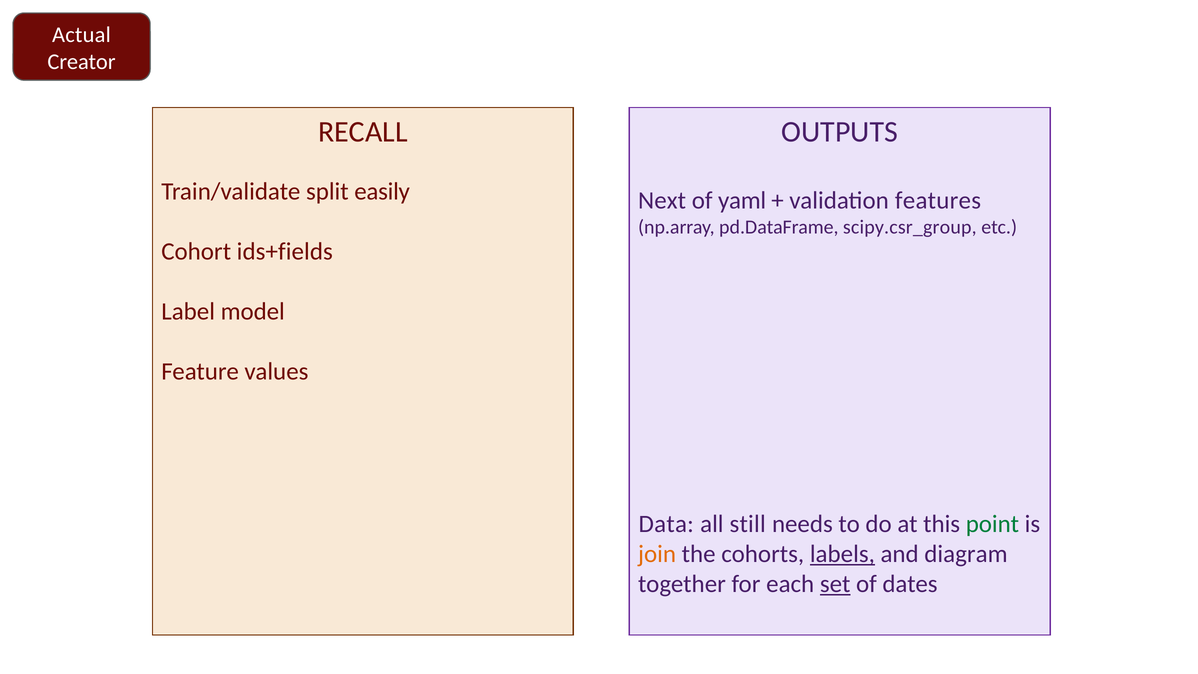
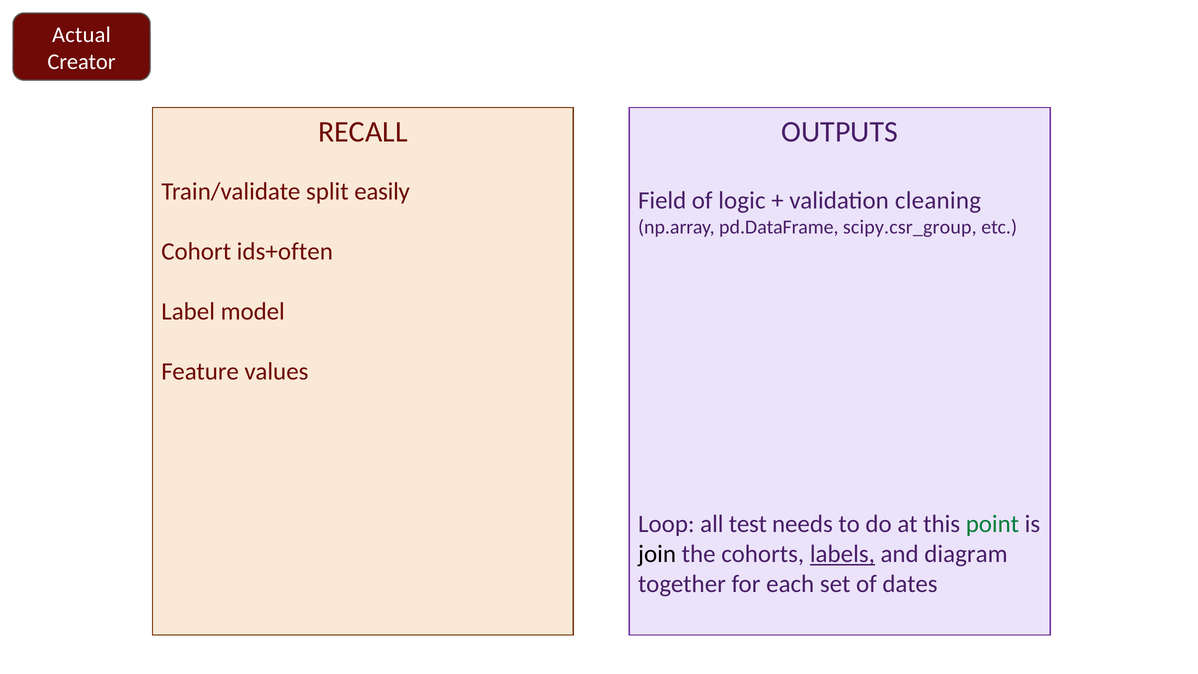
Next: Next -> Field (662, 201)
yaml: yaml -> logic (742, 201)
features: features -> cleaning (938, 201)
ids+fields: ids+fields -> ids+often (285, 252)
Data: Data -> Loop (666, 524)
still: still -> test (748, 524)
join colour: orange -> black (657, 554)
set underline: present -> none (835, 584)
